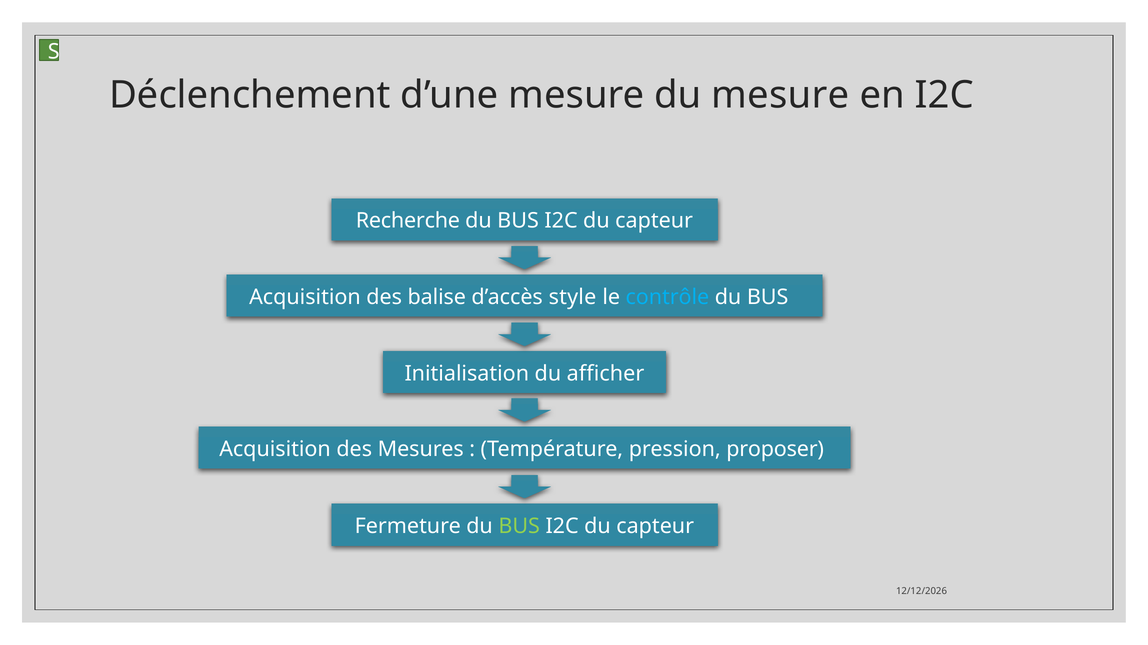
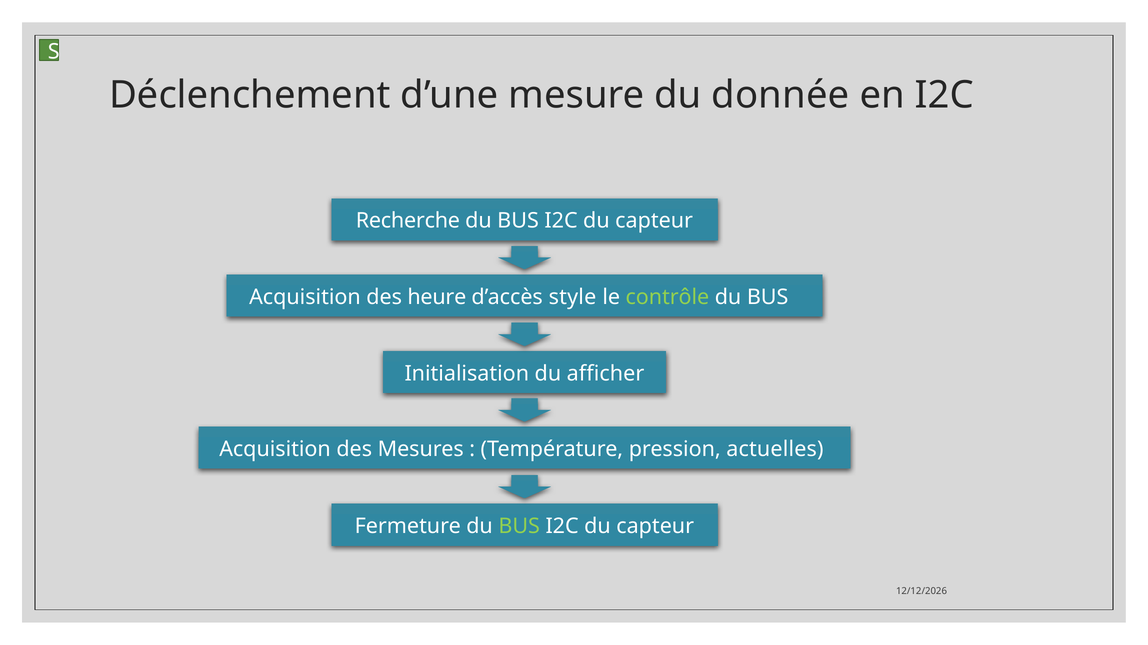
du mesure: mesure -> donnée (780, 95)
balise: balise -> heure (437, 298)
contrôle colour: light blue -> light green (667, 298)
proposer: proposer -> actuelles (775, 450)
